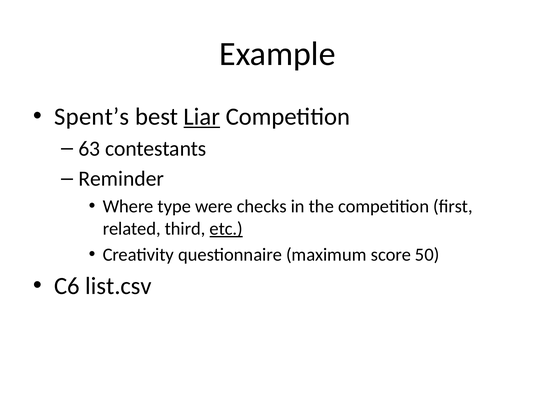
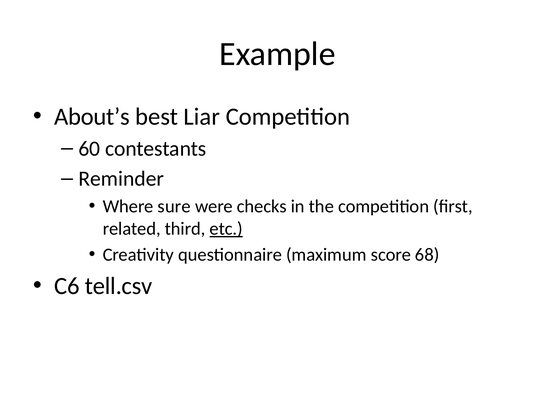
Spent’s: Spent’s -> About’s (92, 116)
Liar underline: present -> none (202, 116)
63: 63 -> 60 (89, 148)
type: type -> sure (174, 206)
50: 50 -> 68 (427, 254)
list.csv: list.csv -> tell.csv (119, 285)
